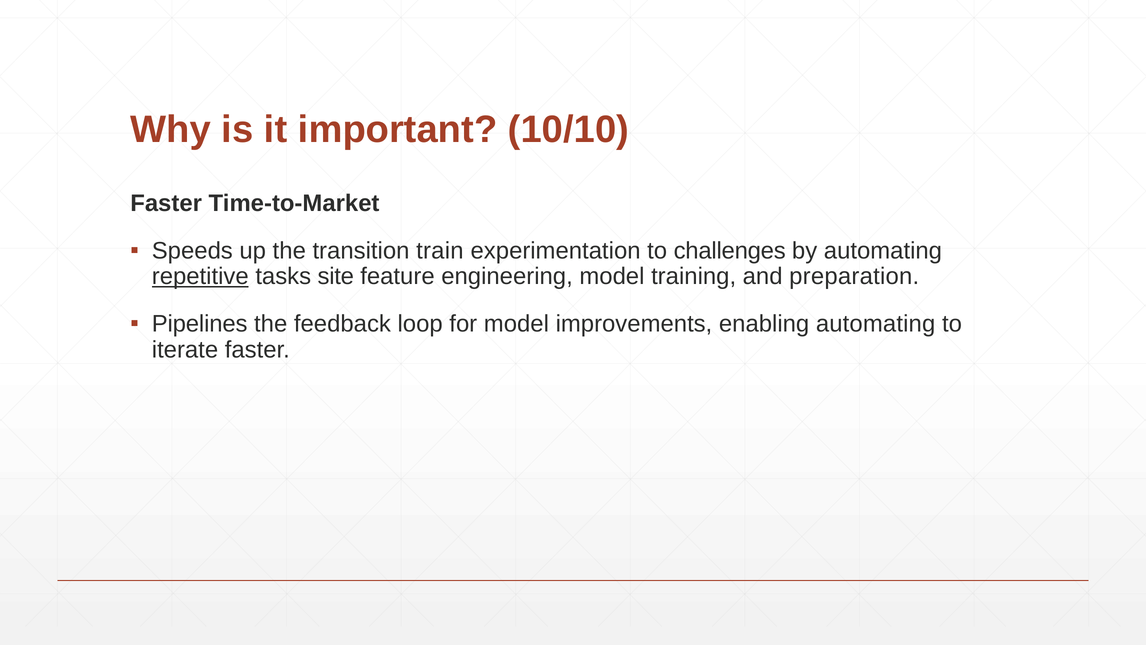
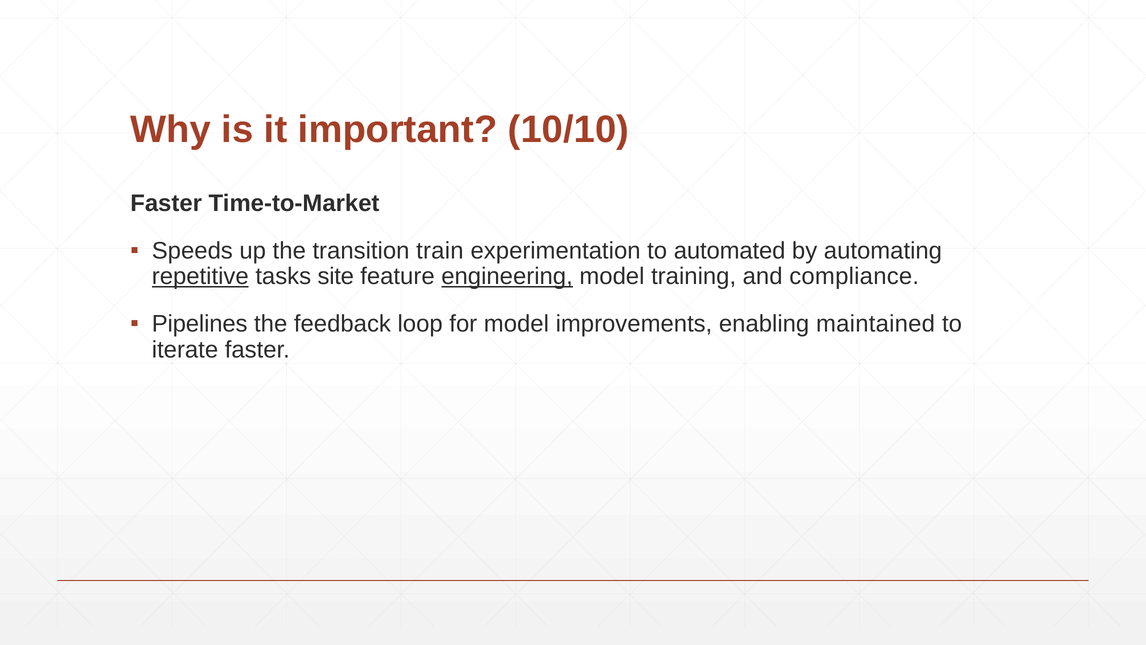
challenges: challenges -> automated (730, 251)
engineering underline: none -> present (507, 276)
preparation: preparation -> compliance (854, 276)
enabling automating: automating -> maintained (876, 324)
